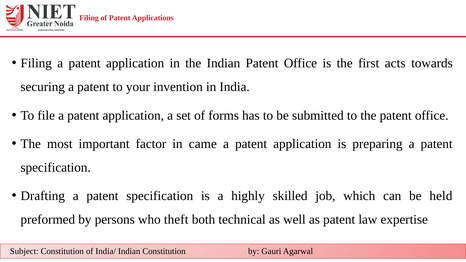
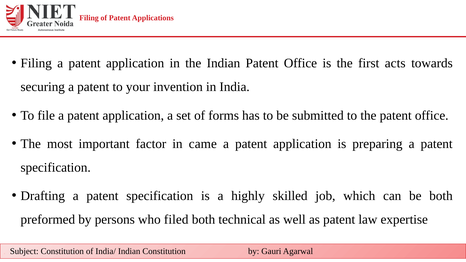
be held: held -> both (441, 196)
theft: theft -> filed (176, 220)
